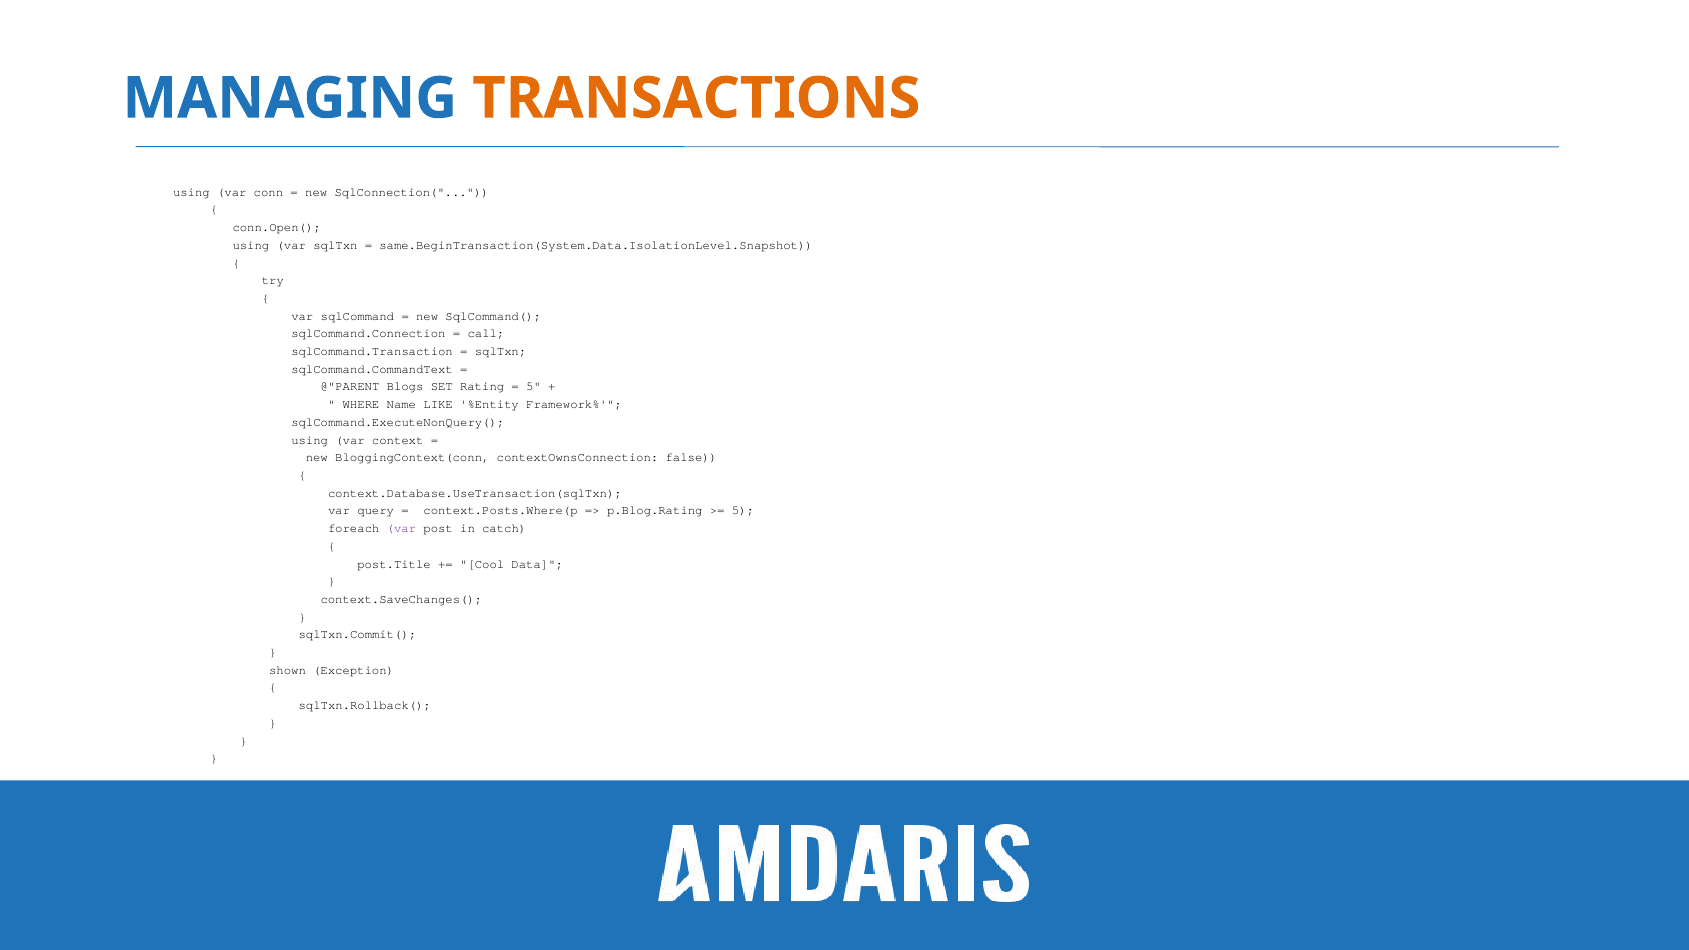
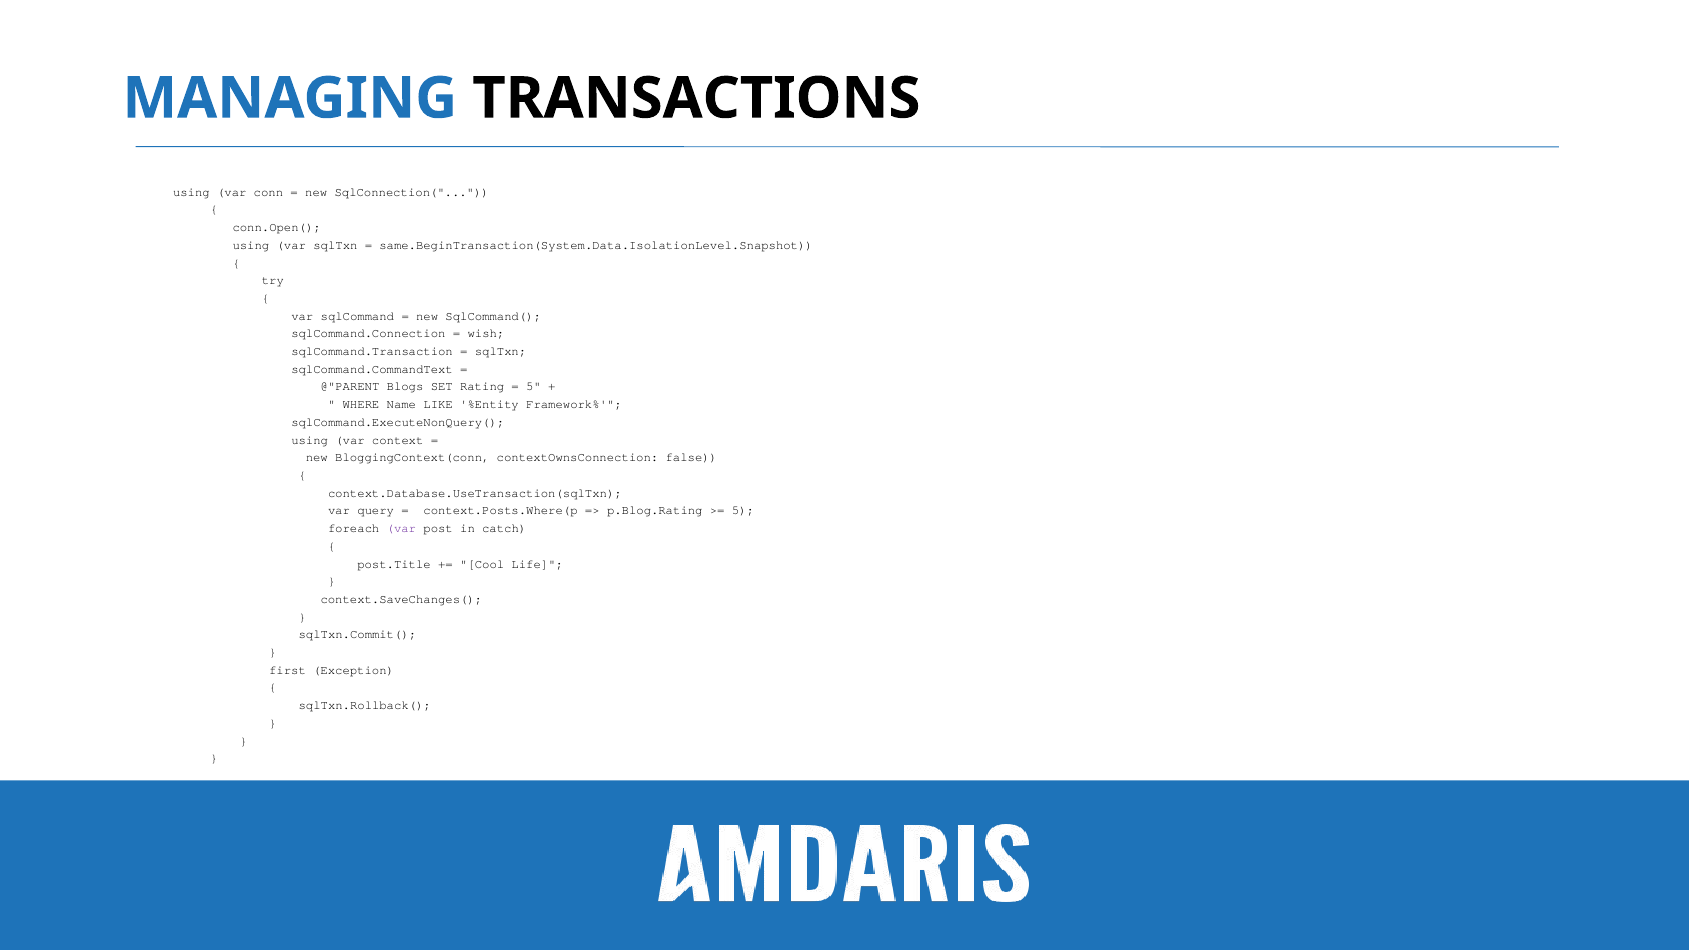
TRANSACTIONS colour: orange -> black (696, 98)
call: call -> wish (486, 334)
Data: Data -> Life (537, 564)
shown: shown -> first (288, 670)
